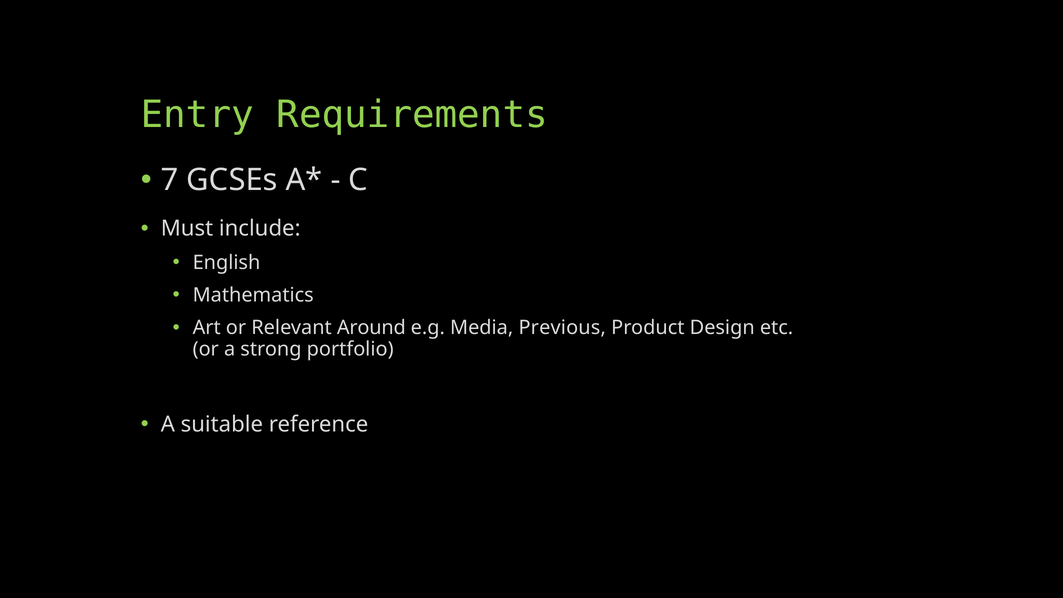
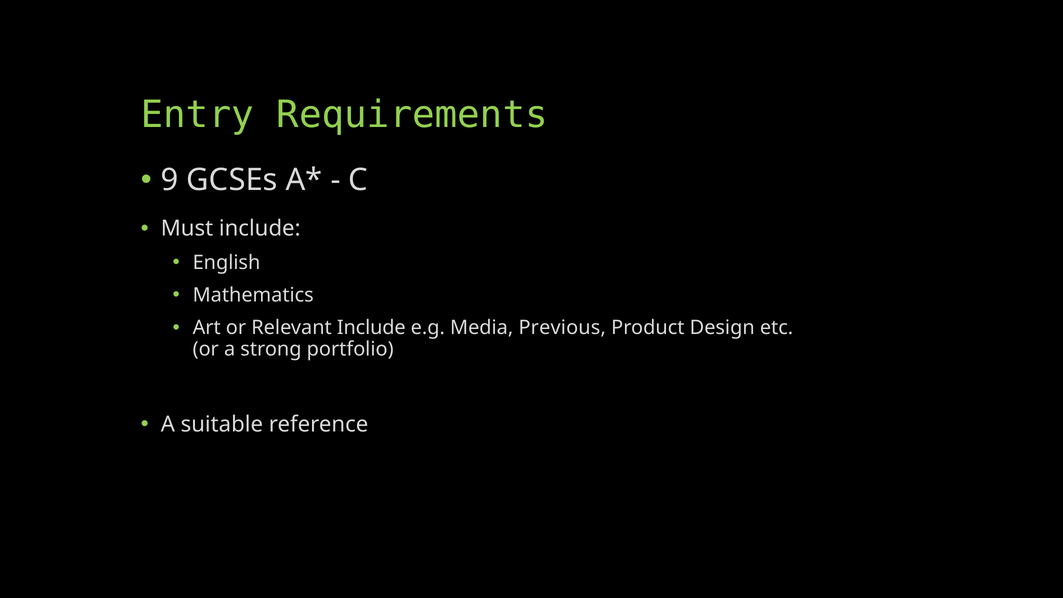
7: 7 -> 9 (170, 180)
Relevant Around: Around -> Include (371, 328)
